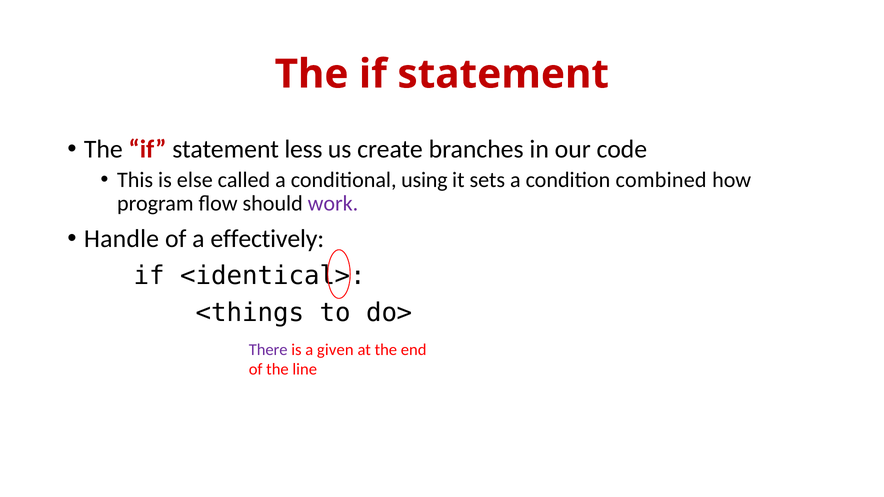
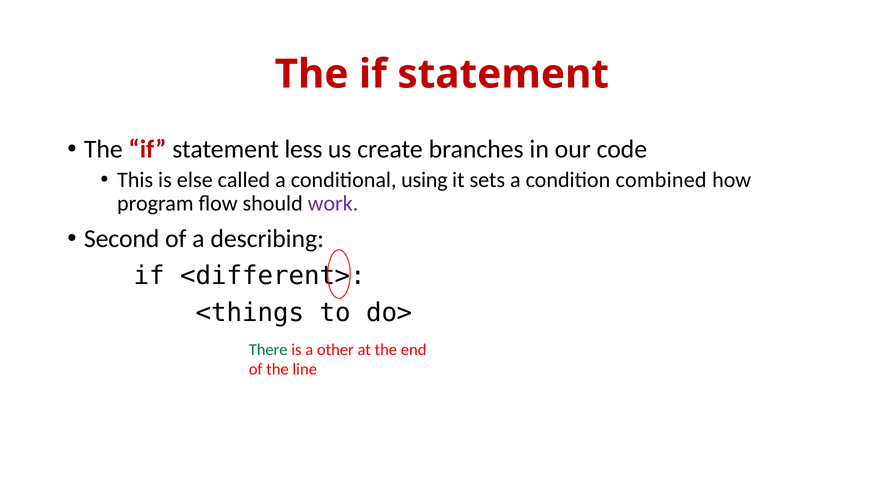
Handle: Handle -> Second (122, 239)
effectively: effectively -> describing (267, 239)
<identical>: <identical> -> <different> (273, 276)
There colour: purple -> green (268, 350)
given: given -> other (335, 350)
